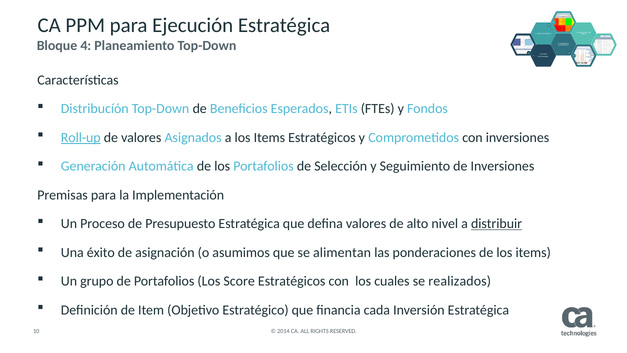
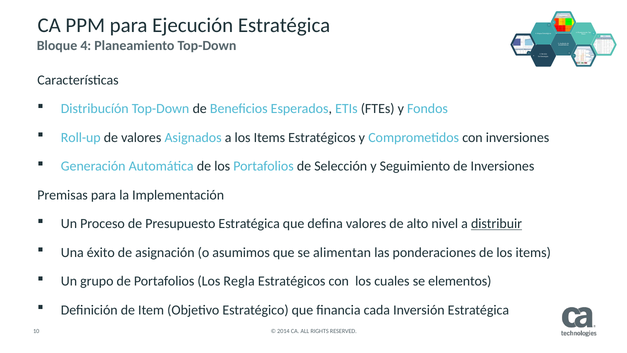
Roll-up underline: present -> none (81, 138)
Score: Score -> Regla (239, 281)
realizados: realizados -> elementos (460, 281)
